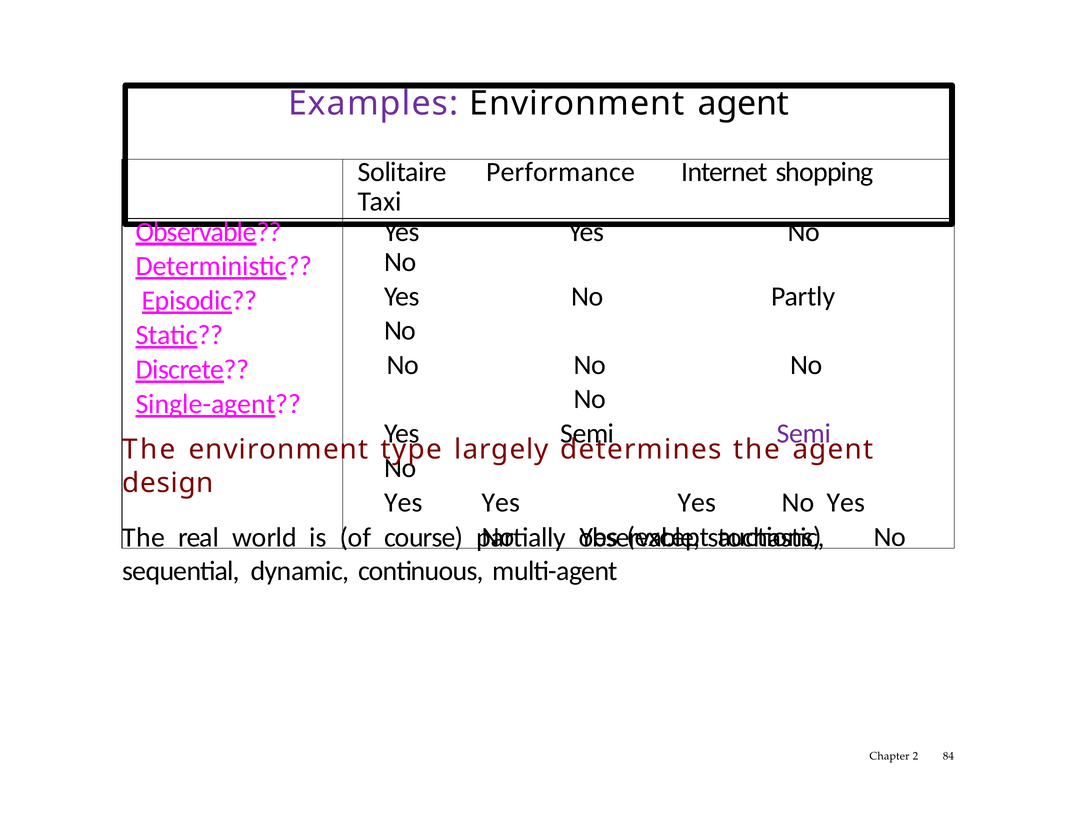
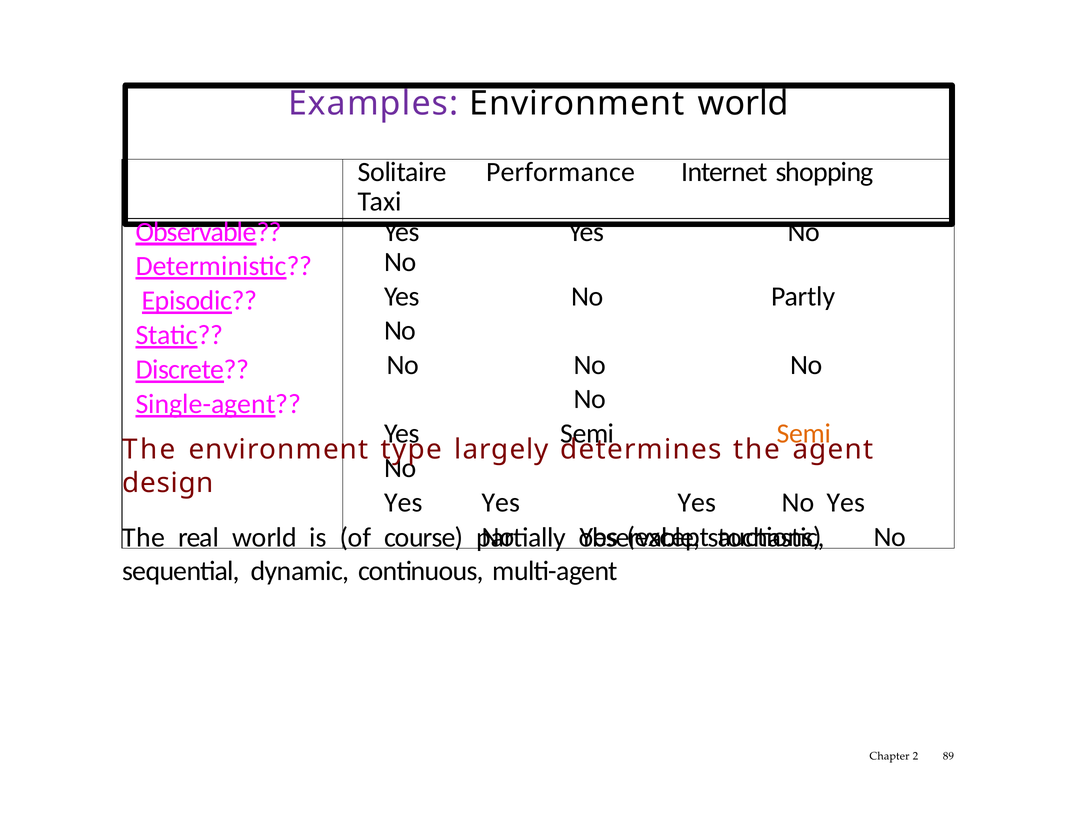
Environment agent: agent -> world (743, 103)
Semi colour: purple -> orange (804, 434)
84: 84 -> 89 (948, 756)
